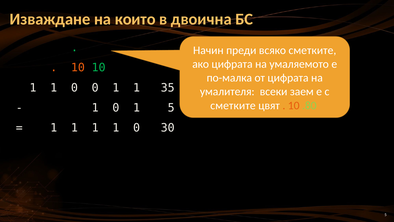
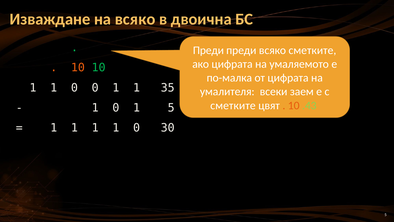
на които: които -> всяко (135, 19)
Начин: Начин -> Преди (208, 50)
.80: .80 -> .43 (309, 105)
